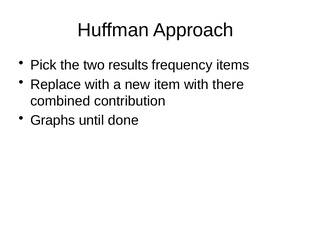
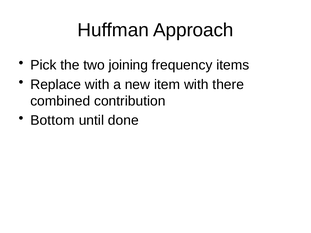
results: results -> joining (128, 65)
Graphs: Graphs -> Bottom (53, 121)
